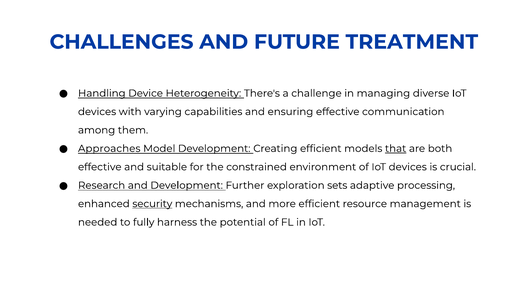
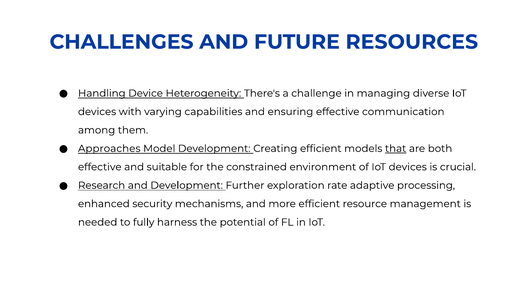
TREATMENT: TREATMENT -> RESOURCES (412, 42)
sets: sets -> rate (337, 185)
security underline: present -> none (152, 203)
